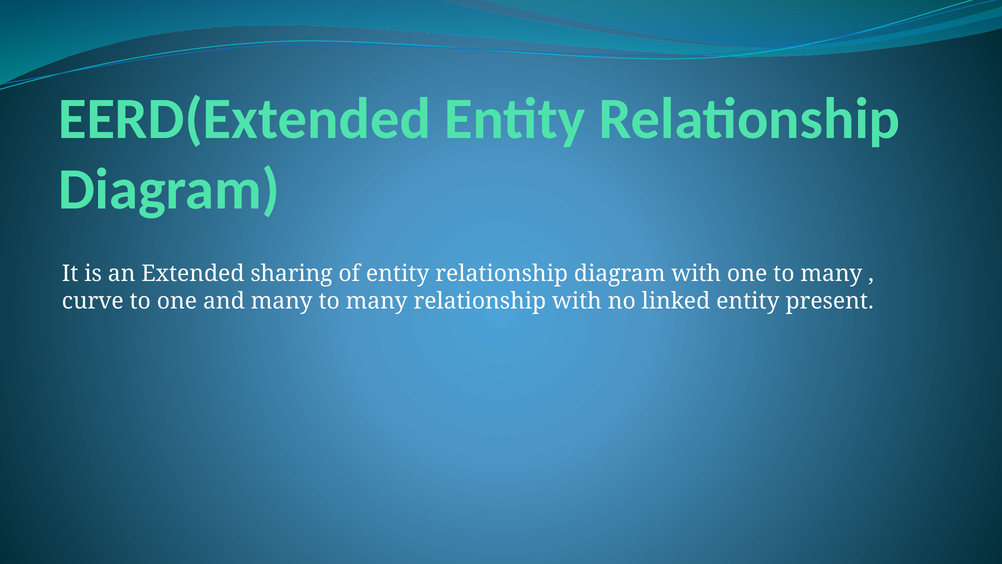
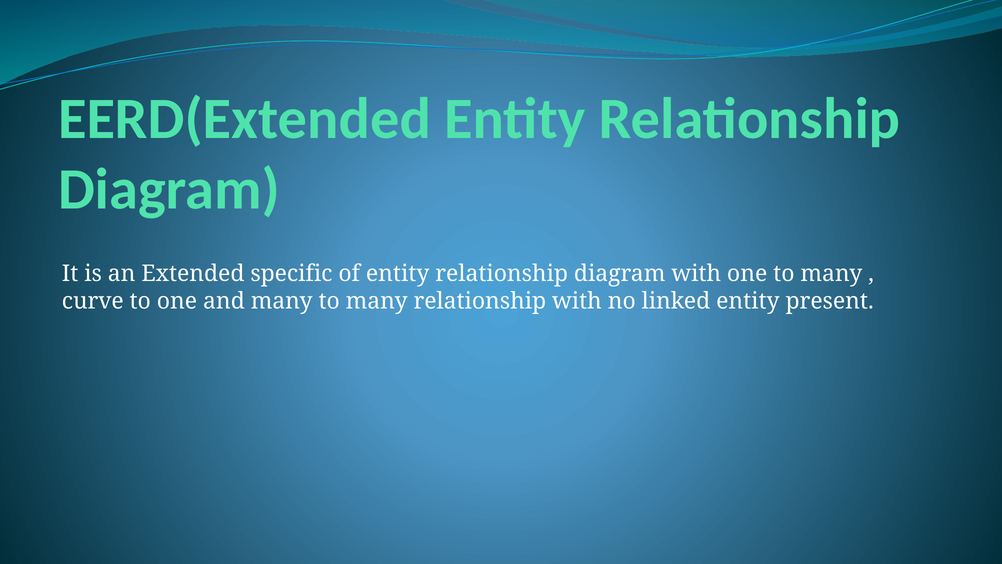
sharing: sharing -> specific (291, 273)
